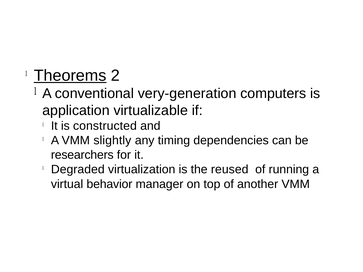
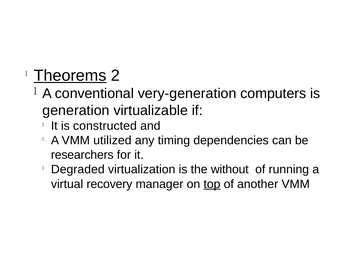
application: application -> generation (76, 111)
slightly: slightly -> utilized (112, 141)
reused: reused -> without (230, 170)
behavior: behavior -> recovery (109, 184)
top underline: none -> present (212, 184)
